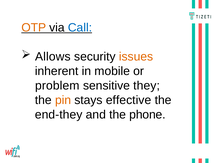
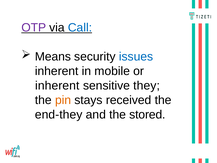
OTP colour: orange -> purple (34, 28)
Allows: Allows -> Means (53, 57)
issues colour: orange -> blue (136, 57)
problem: problem -> inherent (57, 85)
effective: effective -> received (129, 100)
phone: phone -> stored (147, 114)
